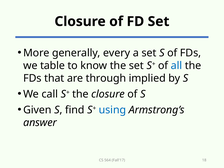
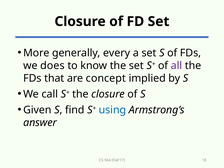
table: table -> does (52, 66)
all colour: blue -> purple (176, 66)
through: through -> concept (106, 78)
